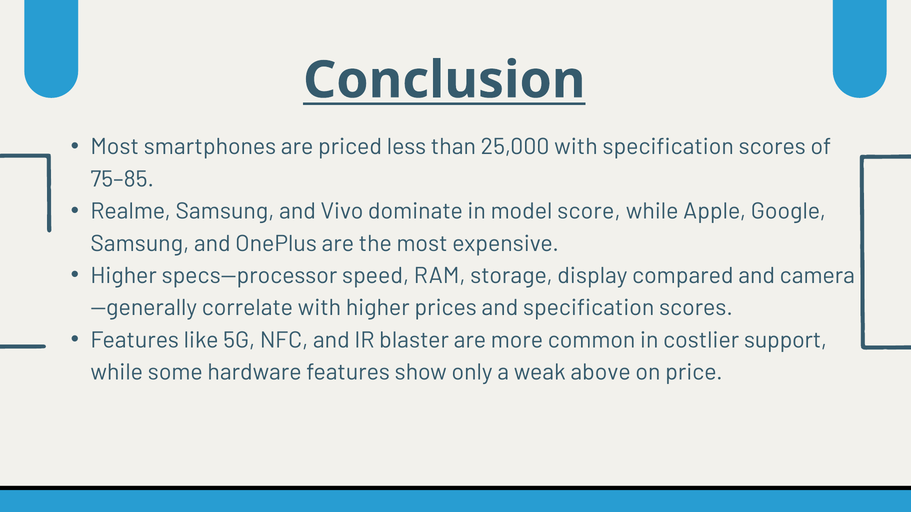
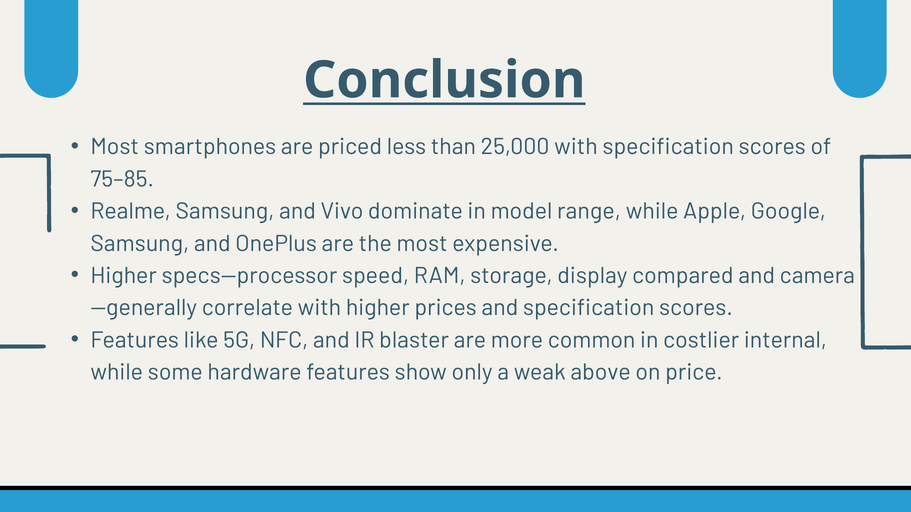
score: score -> range (589, 211)
support: support -> internal (785, 340)
